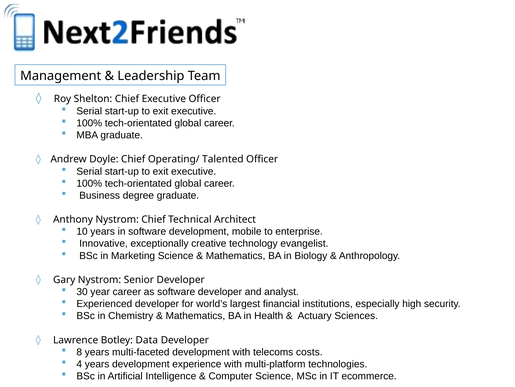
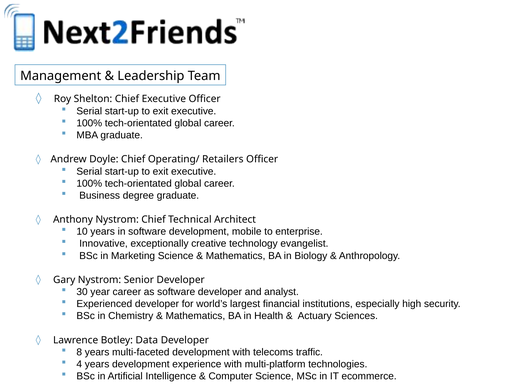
Talented: Talented -> Retailers (223, 159)
costs: costs -> traffic (309, 351)
